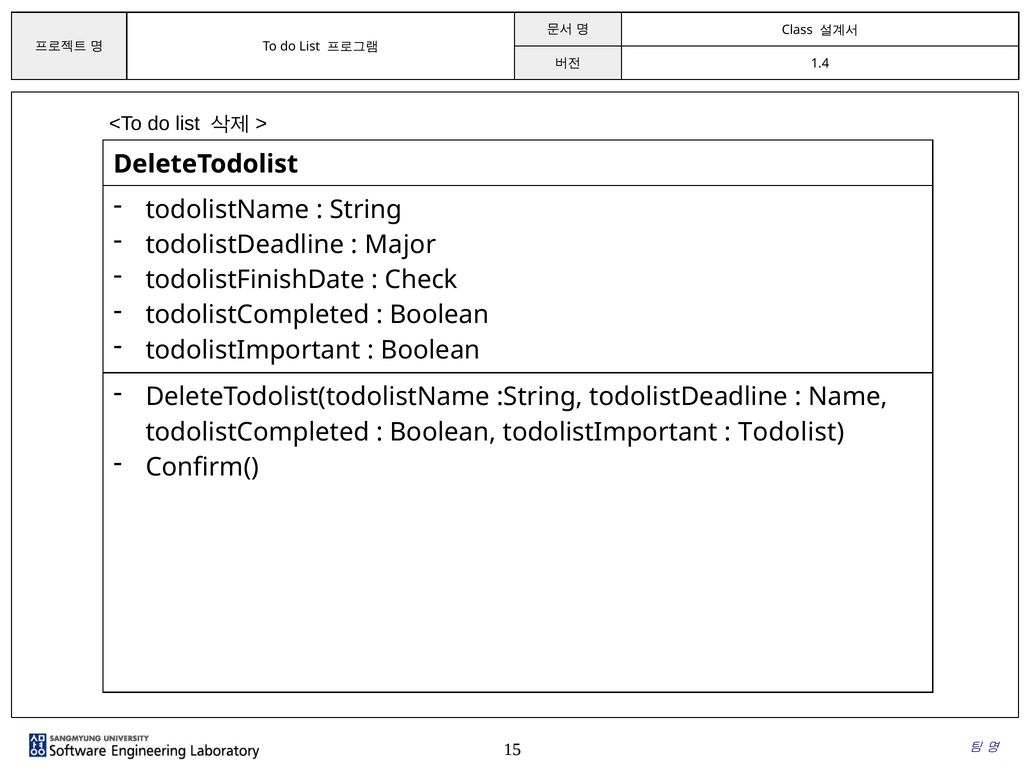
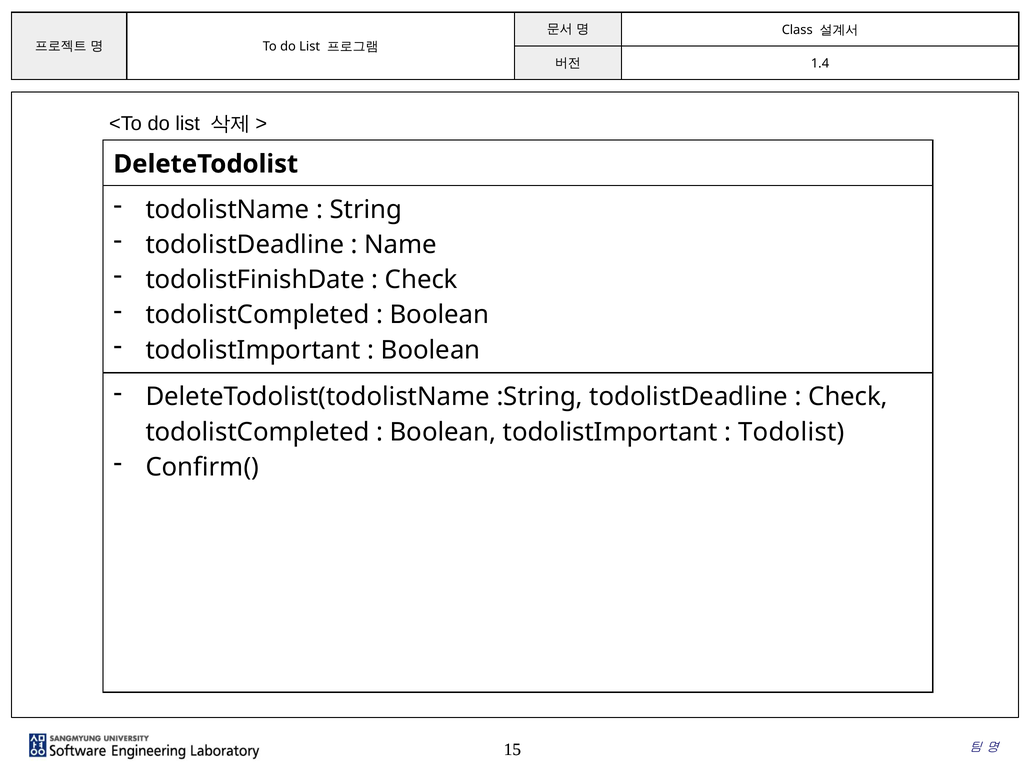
Major: Major -> Name (401, 244)
Name: Name -> Check (848, 397)
